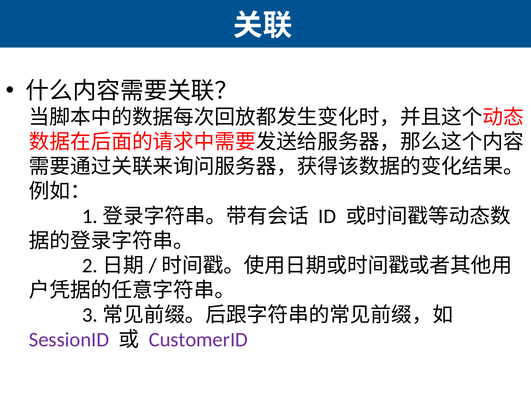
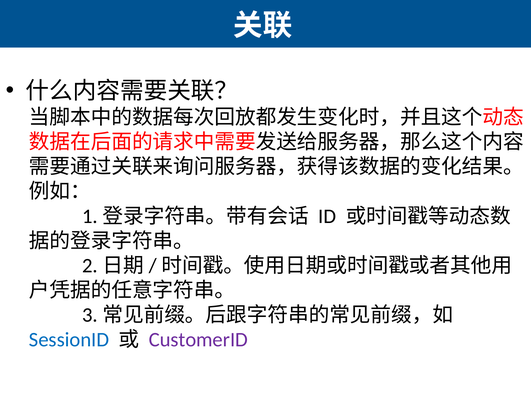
SessionID colour: purple -> blue (69, 340)
